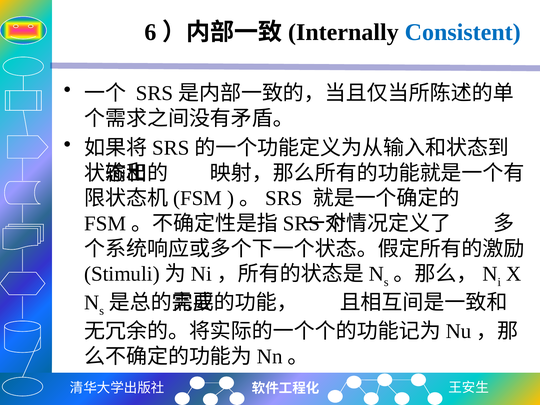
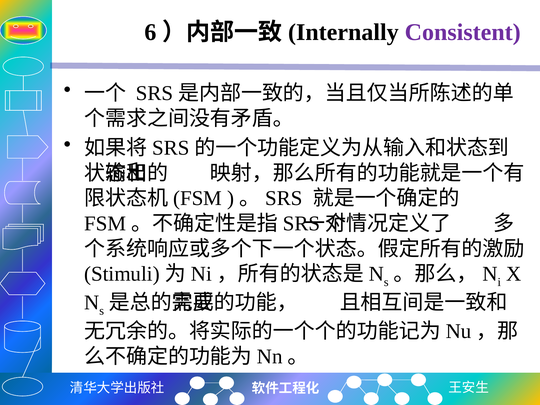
Consistent colour: blue -> purple (463, 32)
